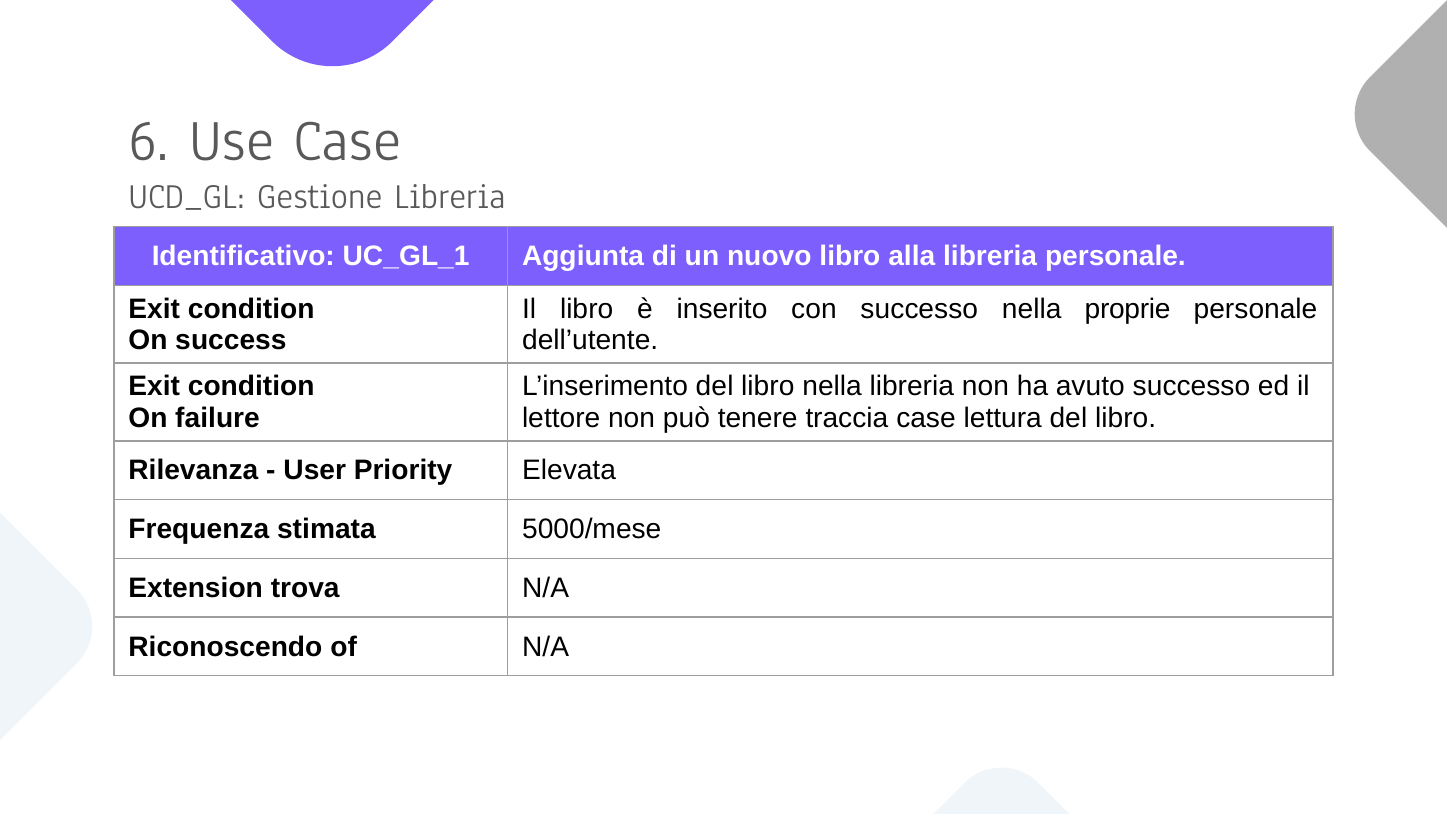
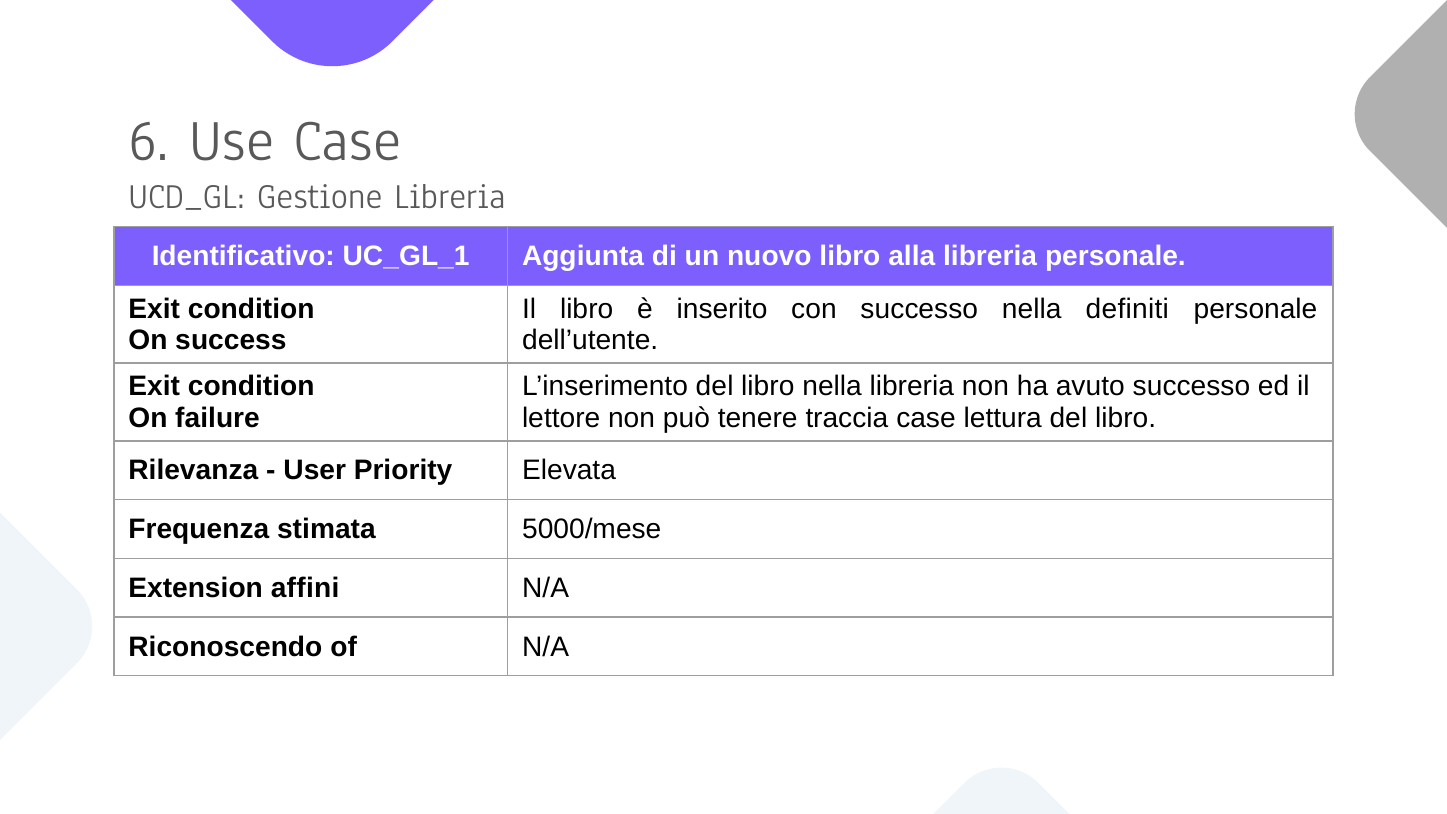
proprie: proprie -> definiti (1127, 309)
trova: trova -> affini (305, 588)
